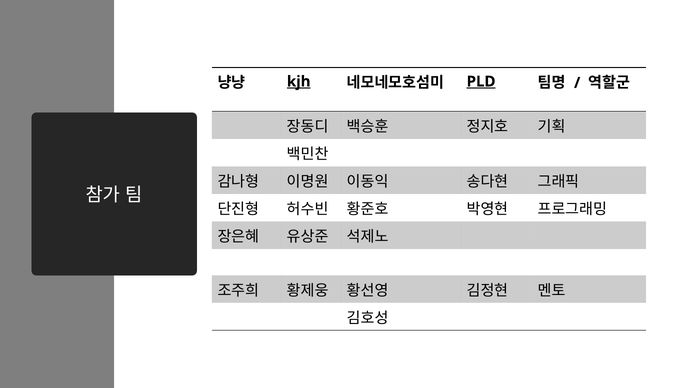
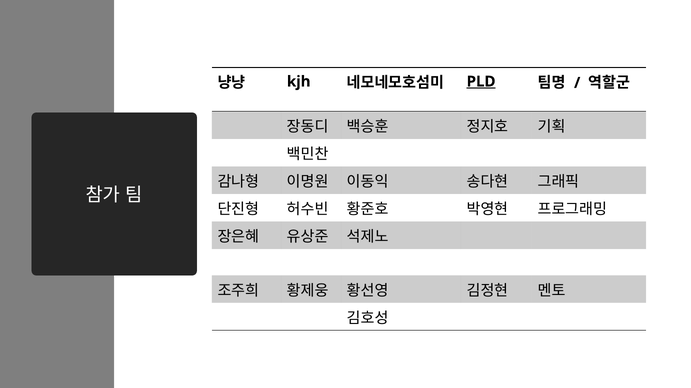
kjh underline: present -> none (299, 82)
